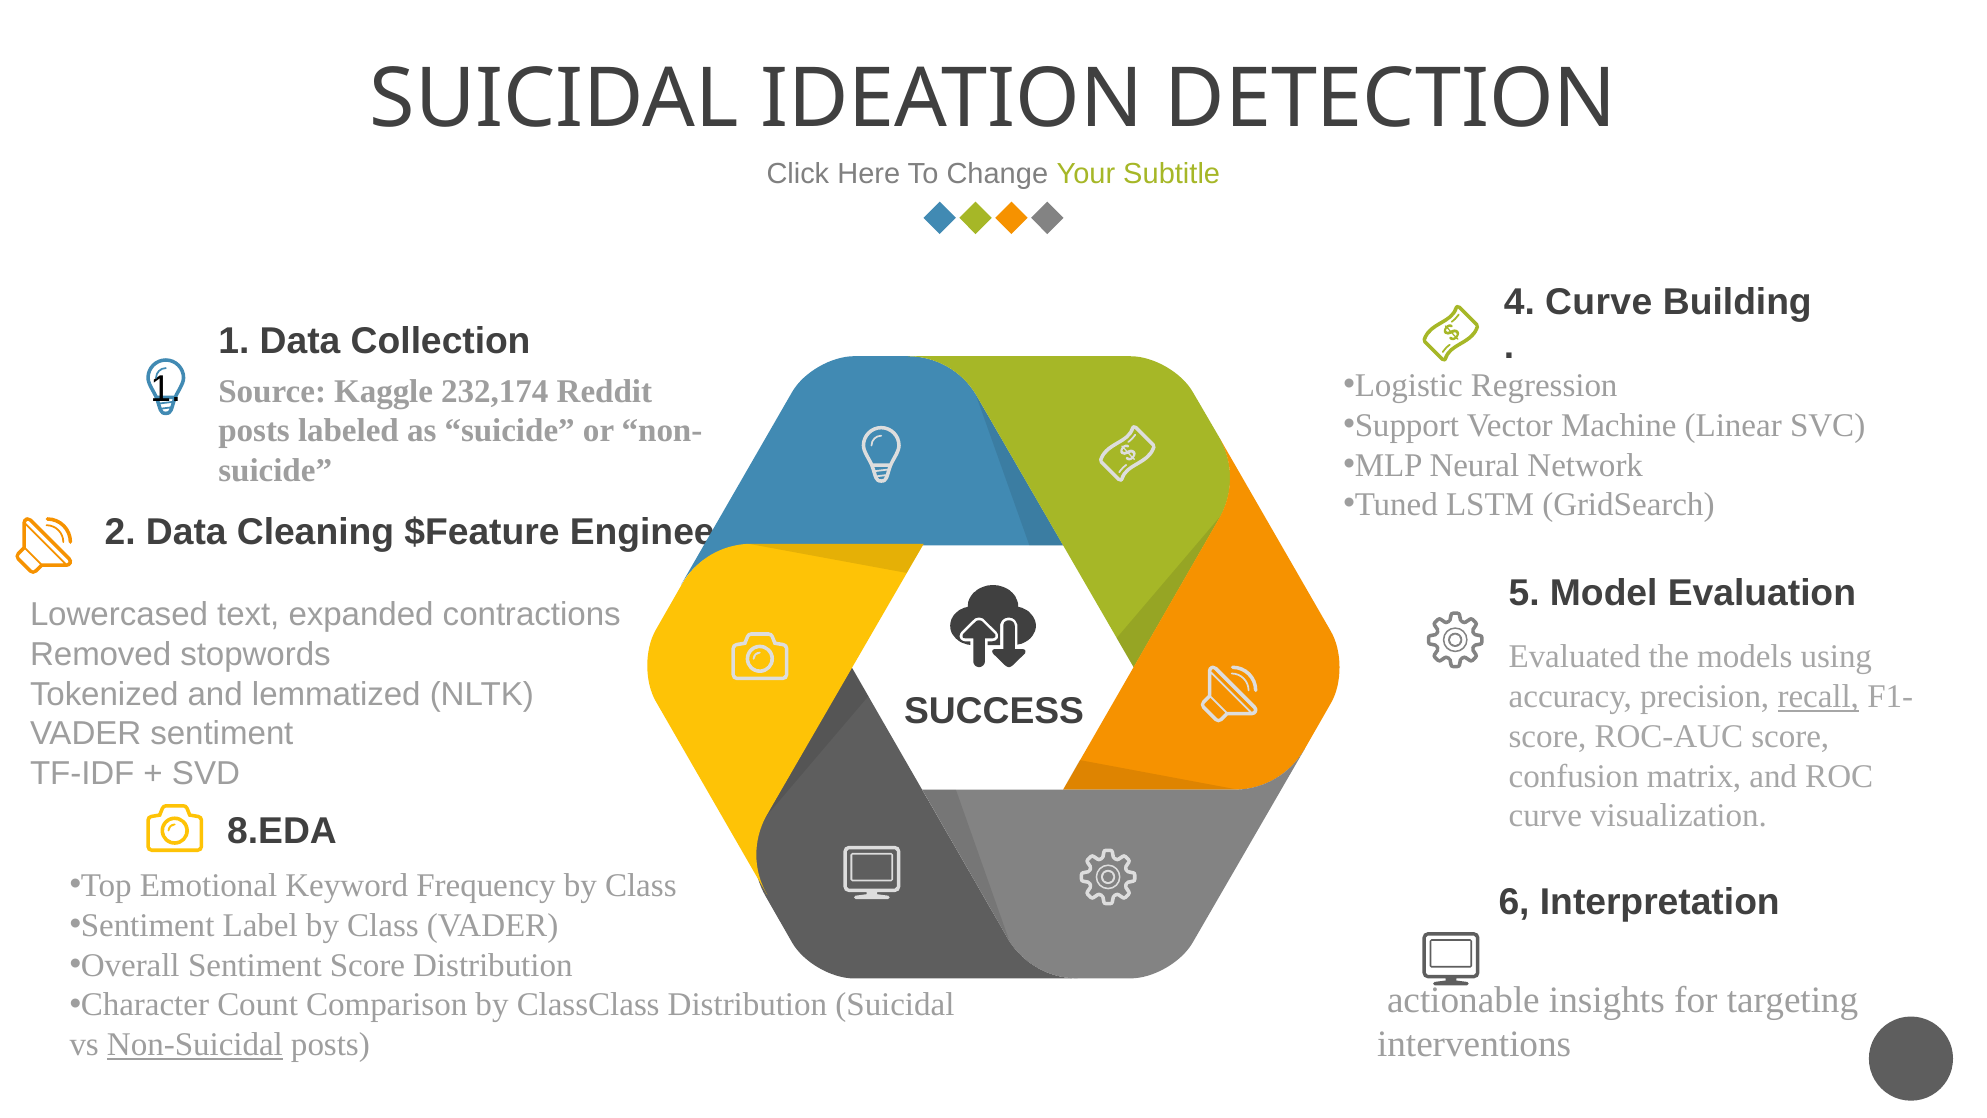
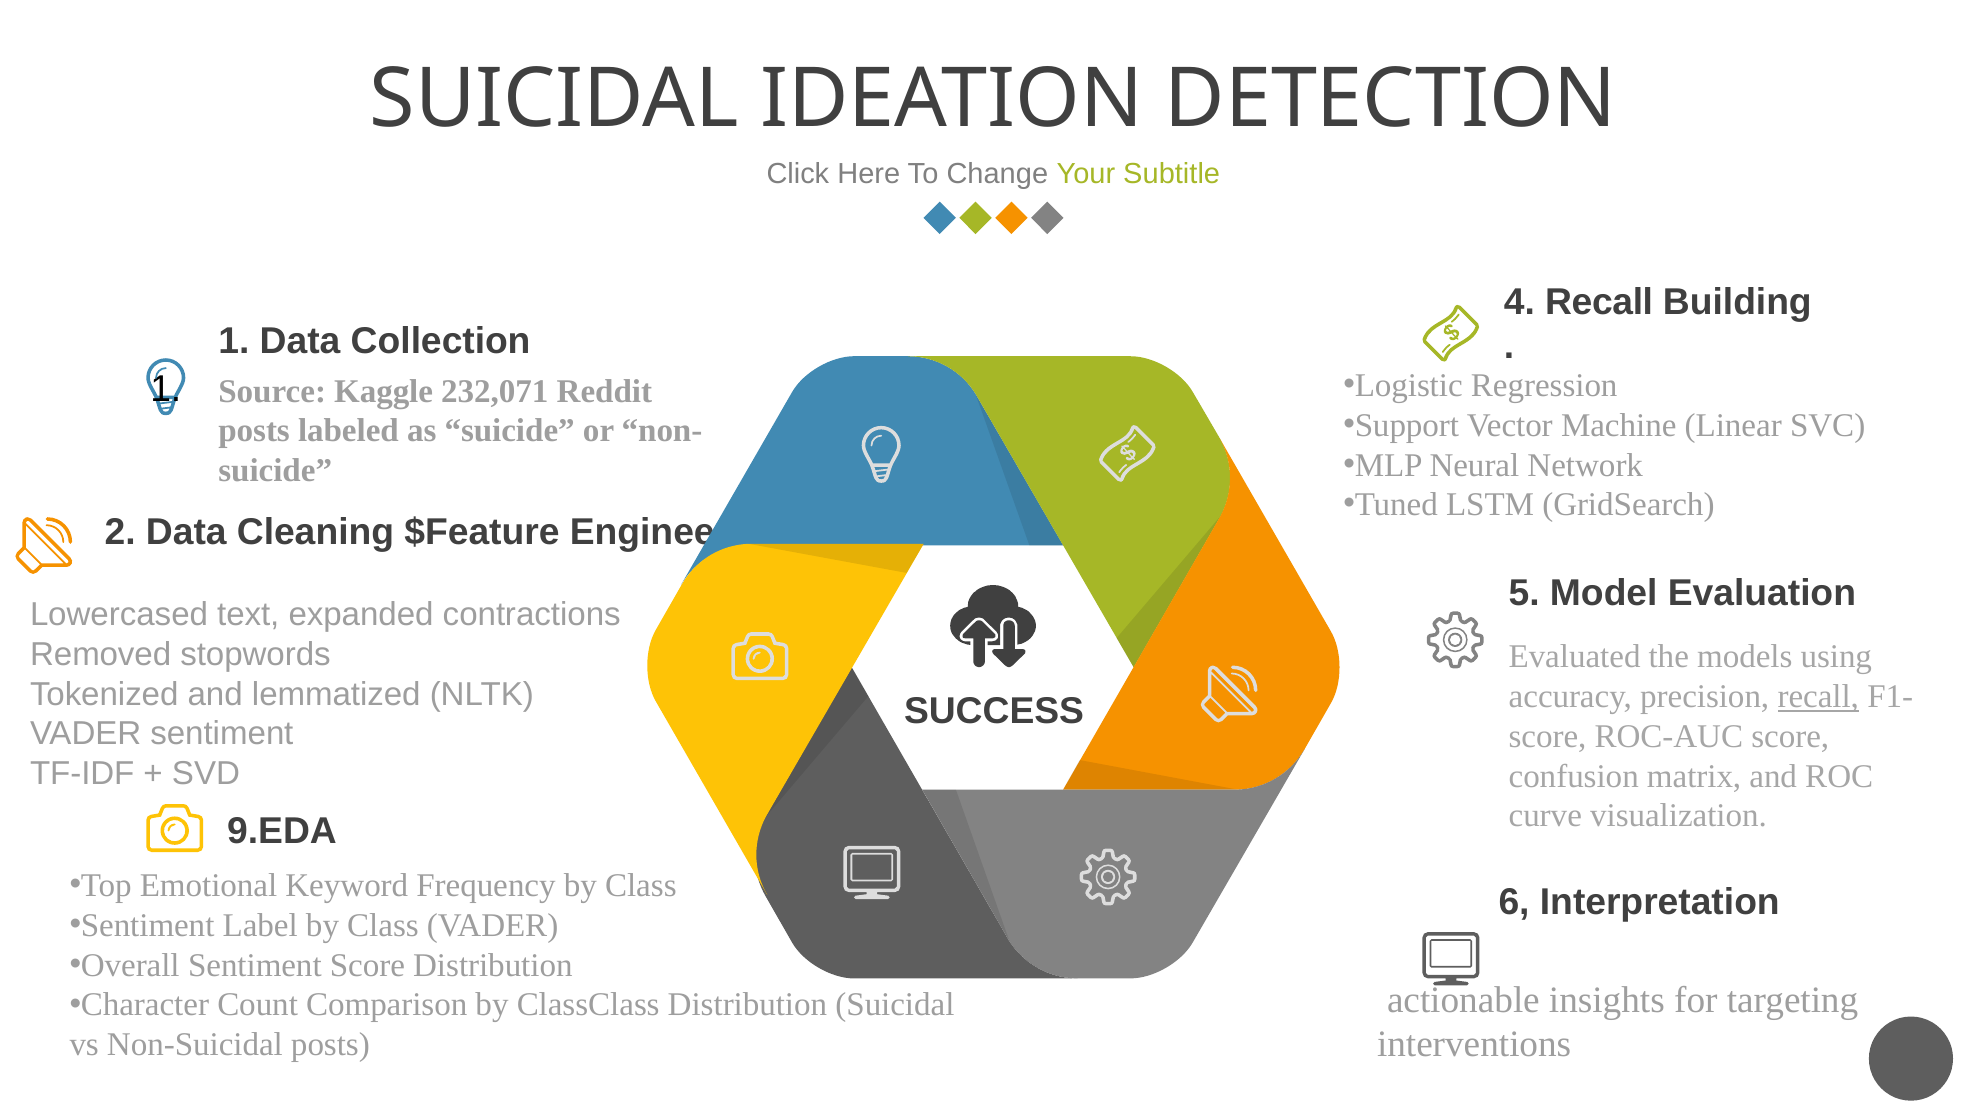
4 Curve: Curve -> Recall (1599, 302)
232,174: 232,174 -> 232,071 (495, 391)
8.EDA: 8.EDA -> 9.EDA (282, 831)
Non-Suicidal underline: present -> none (195, 1044)
